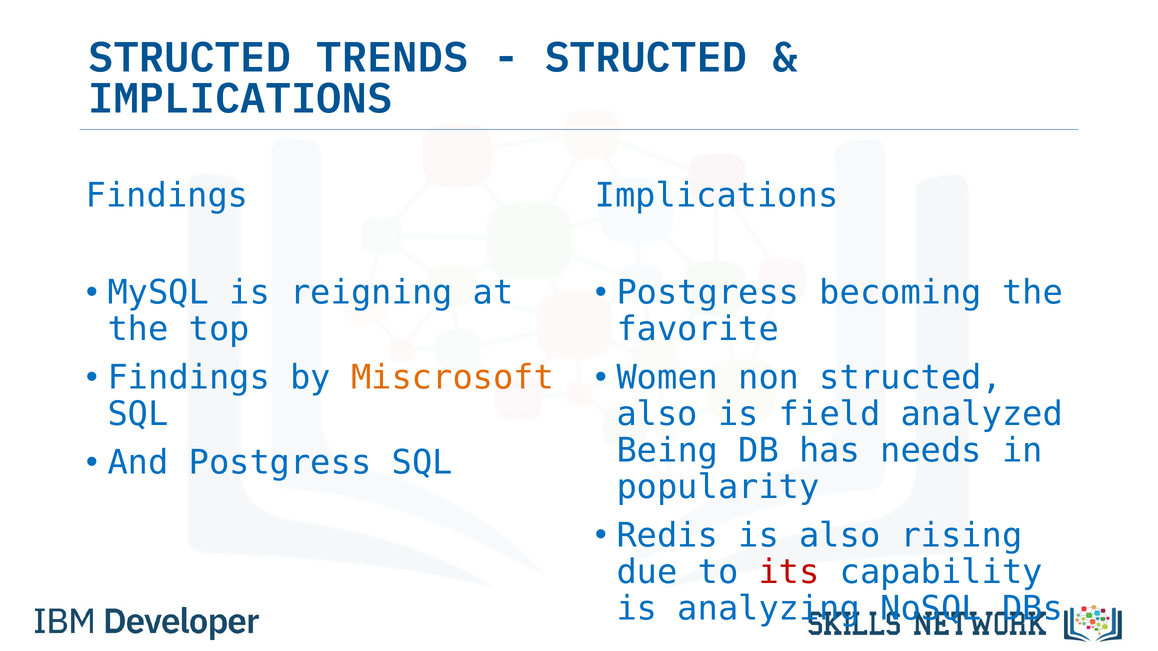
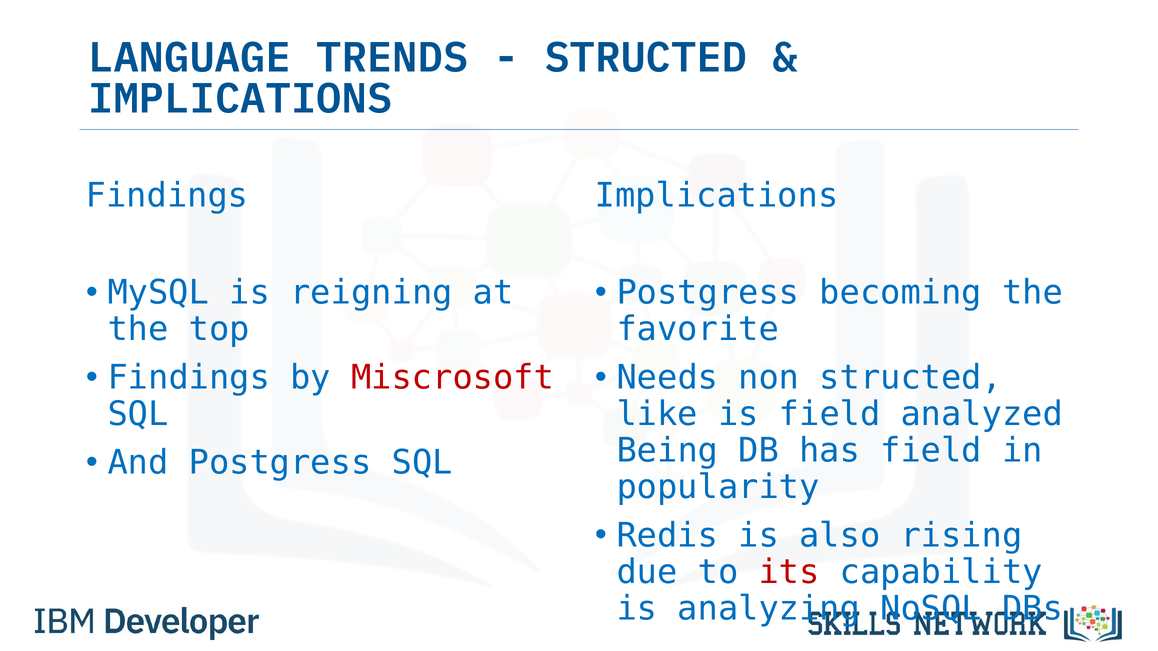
STRUCTED: STRUCTED -> LANGUAGE (190, 58)
Miscrosoft colour: orange -> red (453, 378)
Women: Women -> Needs (667, 378)
also: also -> like (657, 414)
has needs: needs -> field (931, 451)
